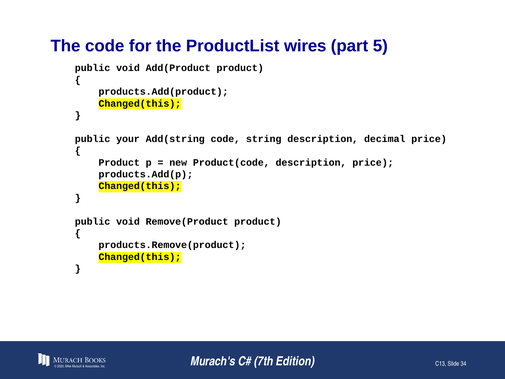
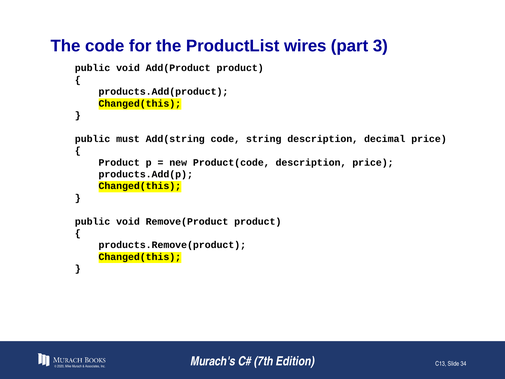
5: 5 -> 3 (380, 46)
your: your -> must (128, 139)
